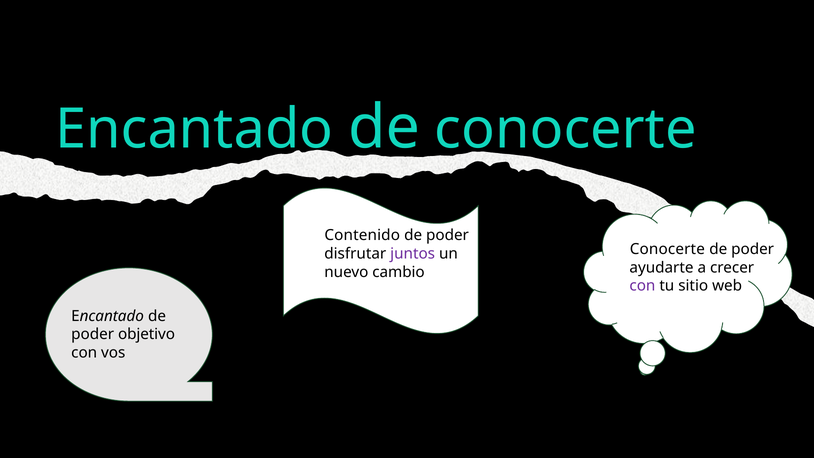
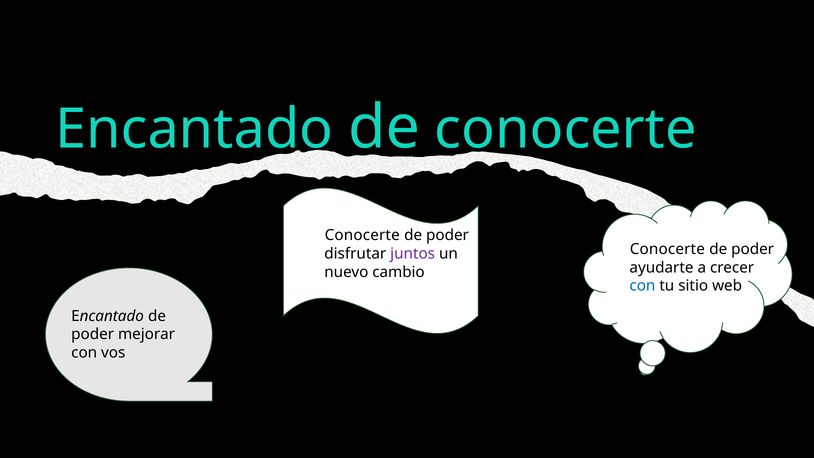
Contenido: Contenido -> Conocerte (362, 235)
con colour: purple -> blue (642, 286)
objetivo: objetivo -> mejorar (146, 334)
